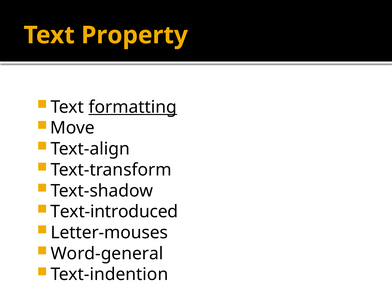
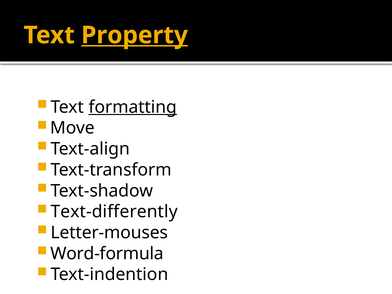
Property underline: none -> present (135, 35)
Text-introduced: Text-introduced -> Text-differently (114, 212)
Word-general: Word-general -> Word-formula (107, 254)
